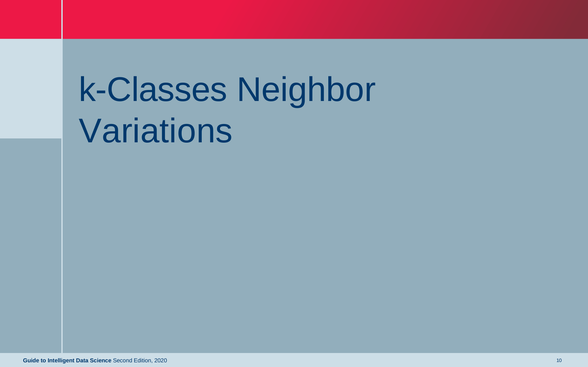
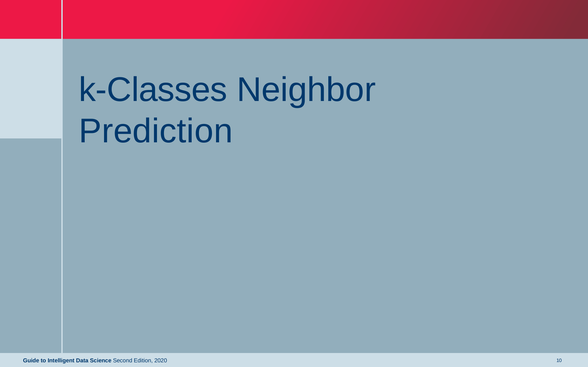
Variations: Variations -> Prediction (156, 131)
